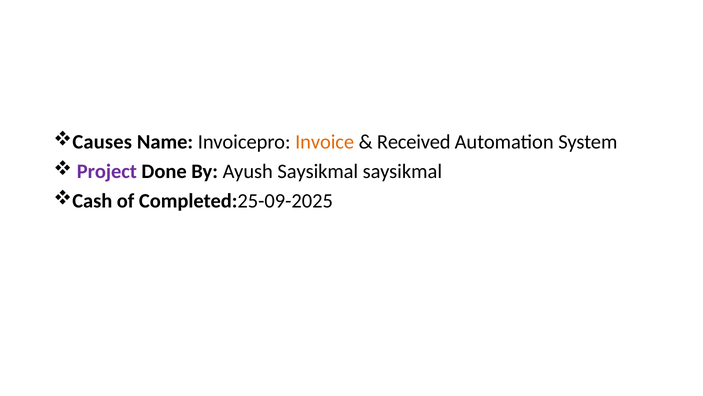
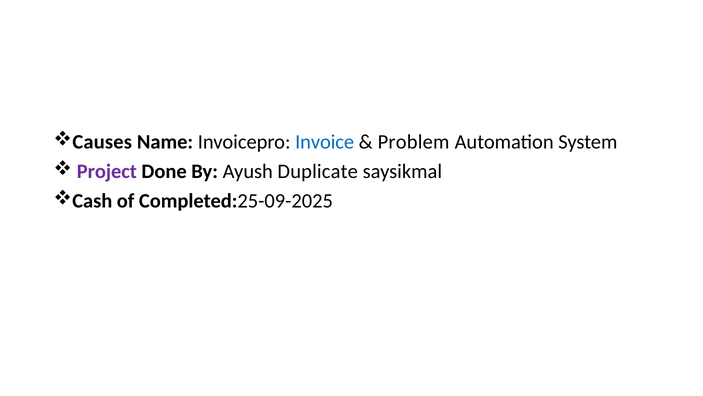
Invoice colour: orange -> blue (325, 142)
Received: Received -> Problem (414, 142)
Ayush Saysikmal: Saysikmal -> Duplicate (318, 171)
